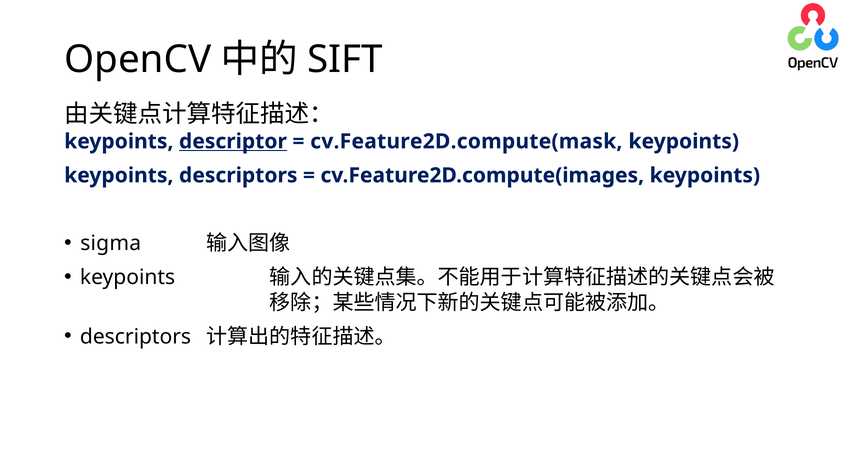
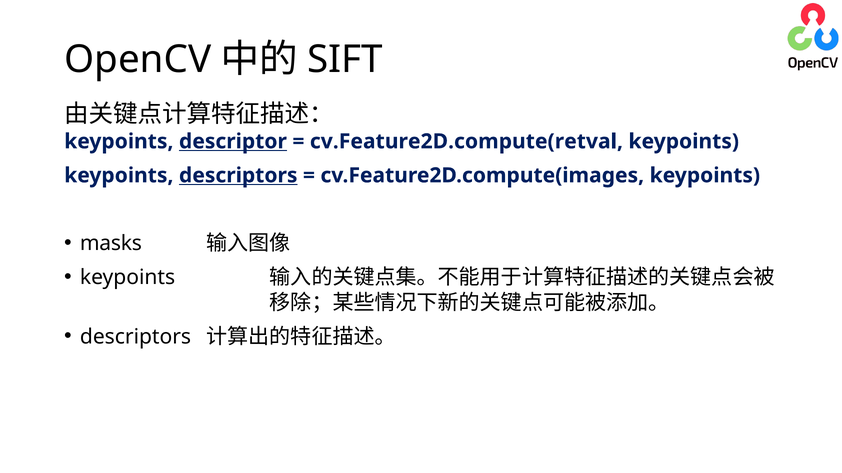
cv.Feature2D.compute(mask: cv.Feature2D.compute(mask -> cv.Feature2D.compute(retval (466, 142)
descriptors underline: none -> present (238, 176)
sigma: sigma -> masks (111, 244)
